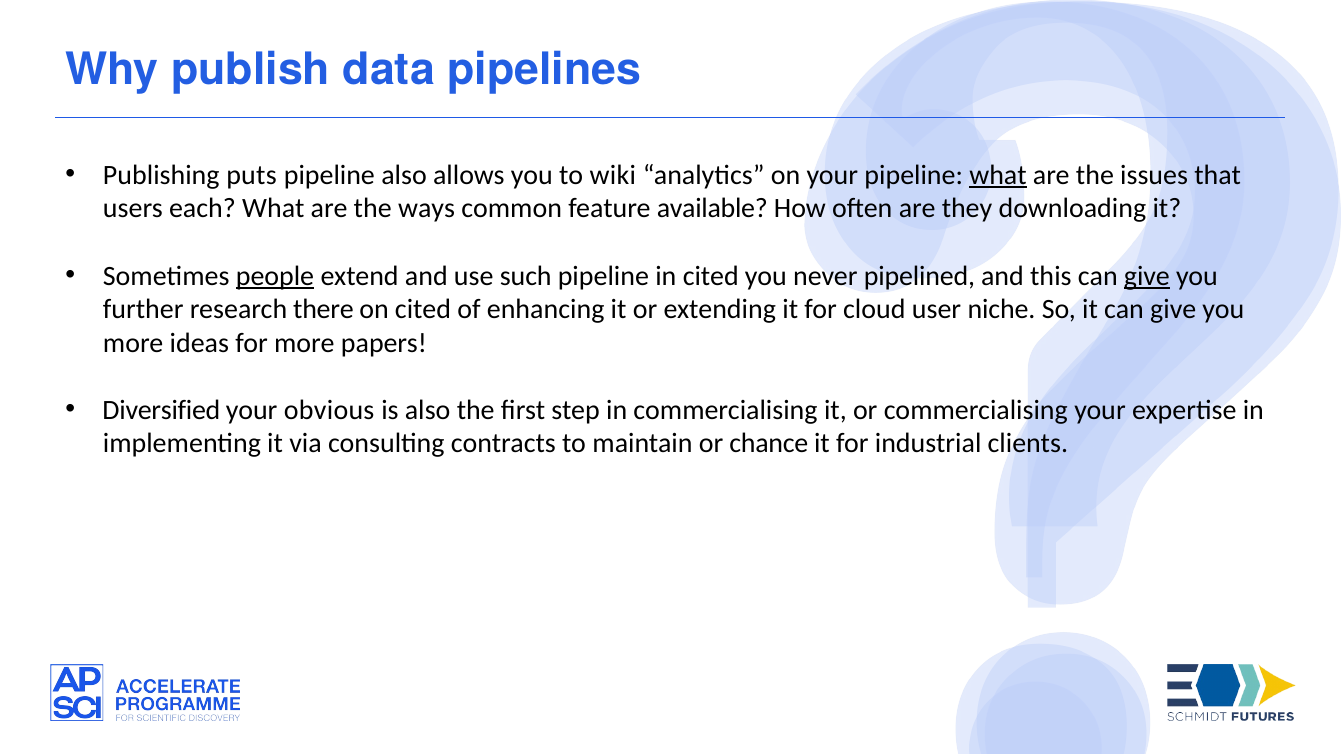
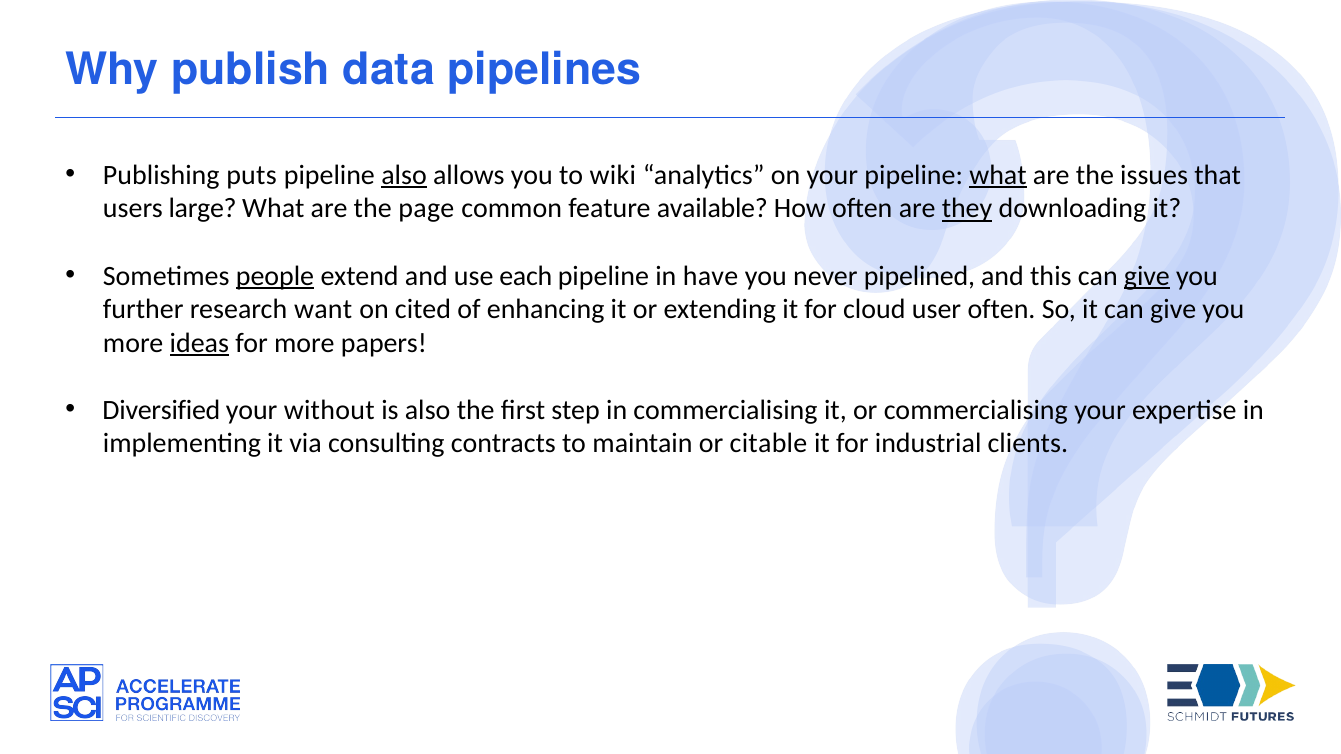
also underline: none -> present (404, 175)
each: each -> large (203, 209)
ways: ways -> page (426, 209)
they underline: none -> present (967, 209)
such: such -> each (526, 276)
in cited: cited -> have (711, 276)
there: there -> want (323, 309)
user niche: niche -> often (1002, 309)
ideas underline: none -> present (199, 343)
obvious: obvious -> without (329, 410)
chance: chance -> citable (769, 444)
